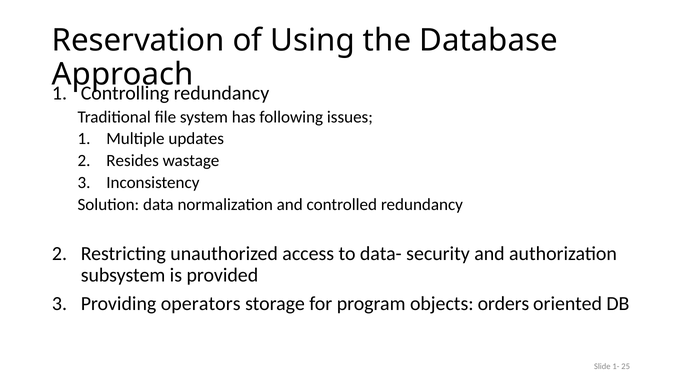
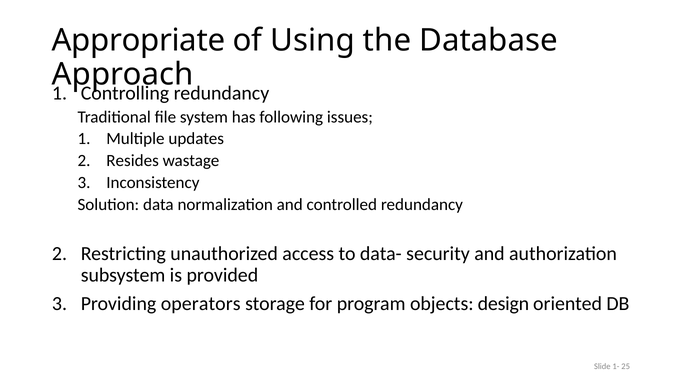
Reservation: Reservation -> Appropriate (138, 40)
orders: orders -> design (503, 304)
